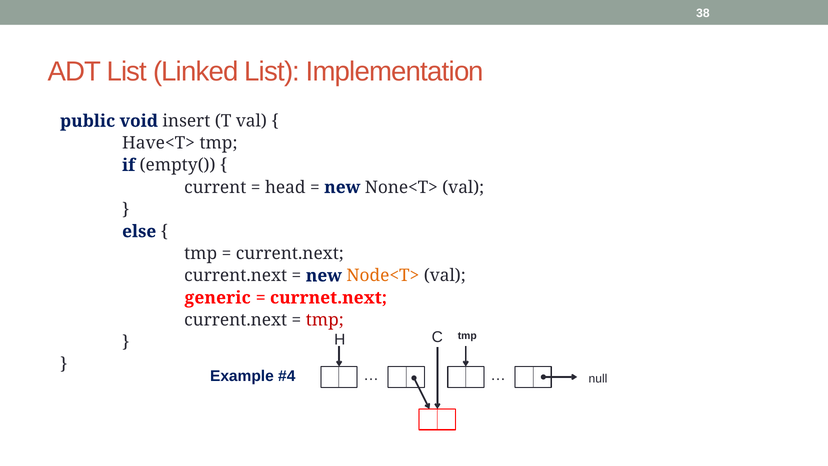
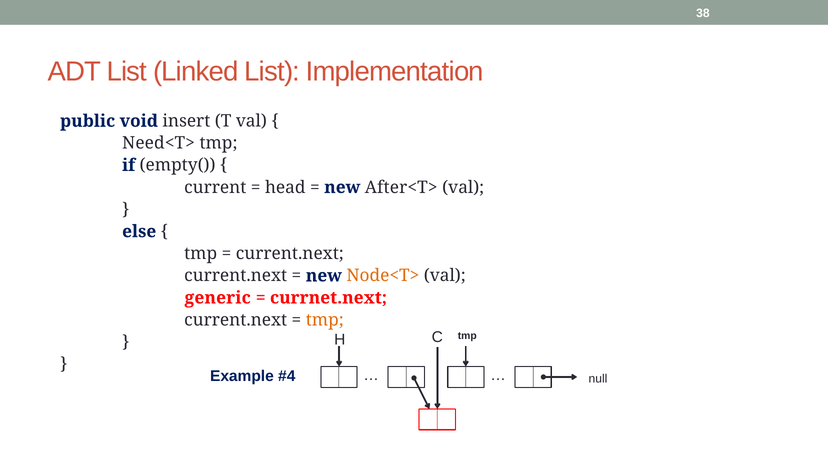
Have<T>: Have<T> -> Need<T> (159, 143)
None<T>: None<T> -> After<T> (401, 187)
tmp colour: red -> orange (325, 320)
